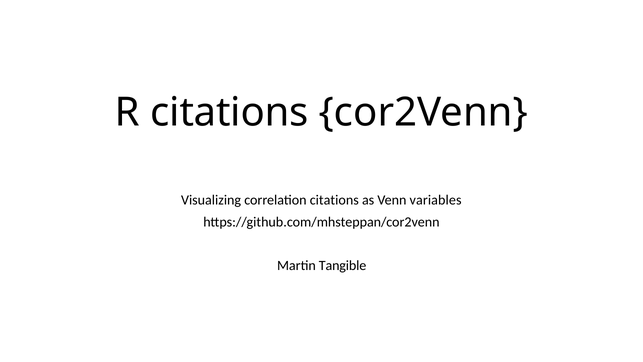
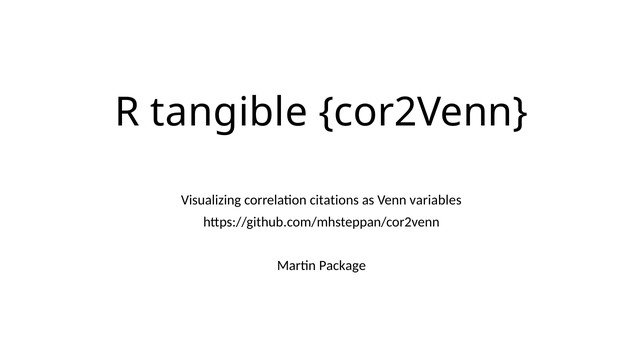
R citations: citations -> tangible (229, 113)
Tangible: Tangible -> Package (342, 266)
